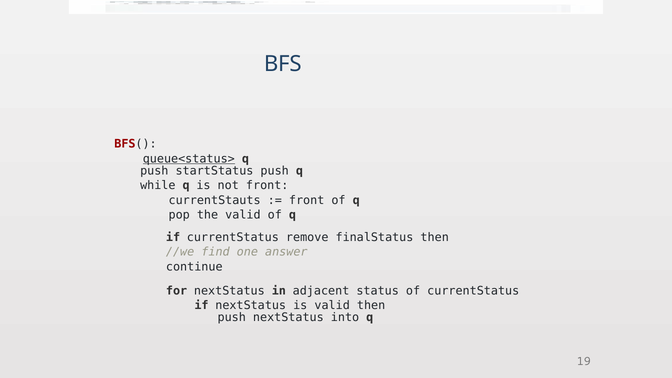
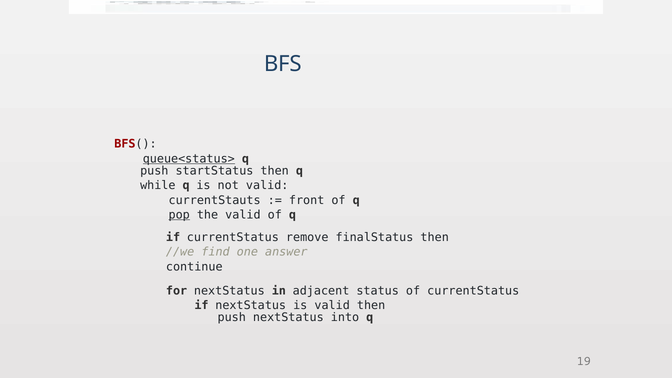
startStatus push: push -> then (275, 171)
not front: front -> valid (267, 185)
pop underline: none -> present (179, 215)
